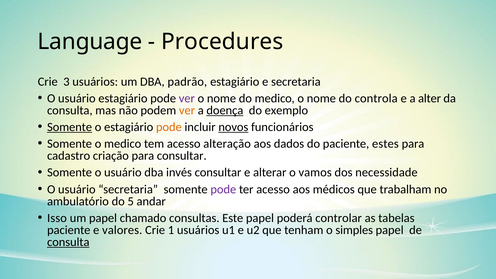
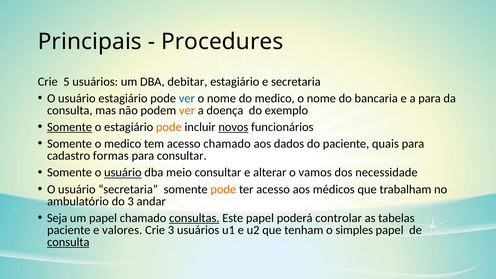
Language: Language -> Principais (90, 42)
3: 3 -> 5 (66, 82)
padrão: padrão -> debitar (187, 82)
ver colour: purple -> blue (187, 98)
controla: controla -> bancaria (376, 98)
a alter: alter -> para (430, 98)
doença underline: present -> none (225, 110)
acesso alteração: alteração -> chamado (227, 144)
estes: estes -> quais (385, 144)
criação: criação -> formas (111, 156)
usuário underline: none -> present (123, 173)
invés: invés -> meio (179, 173)
pode colour: purple -> orange (223, 189)
do 5: 5 -> 3 (131, 201)
Isso: Isso -> Seja (57, 218)
consultas underline: none -> present (194, 218)
Crie 1: 1 -> 3 (171, 230)
